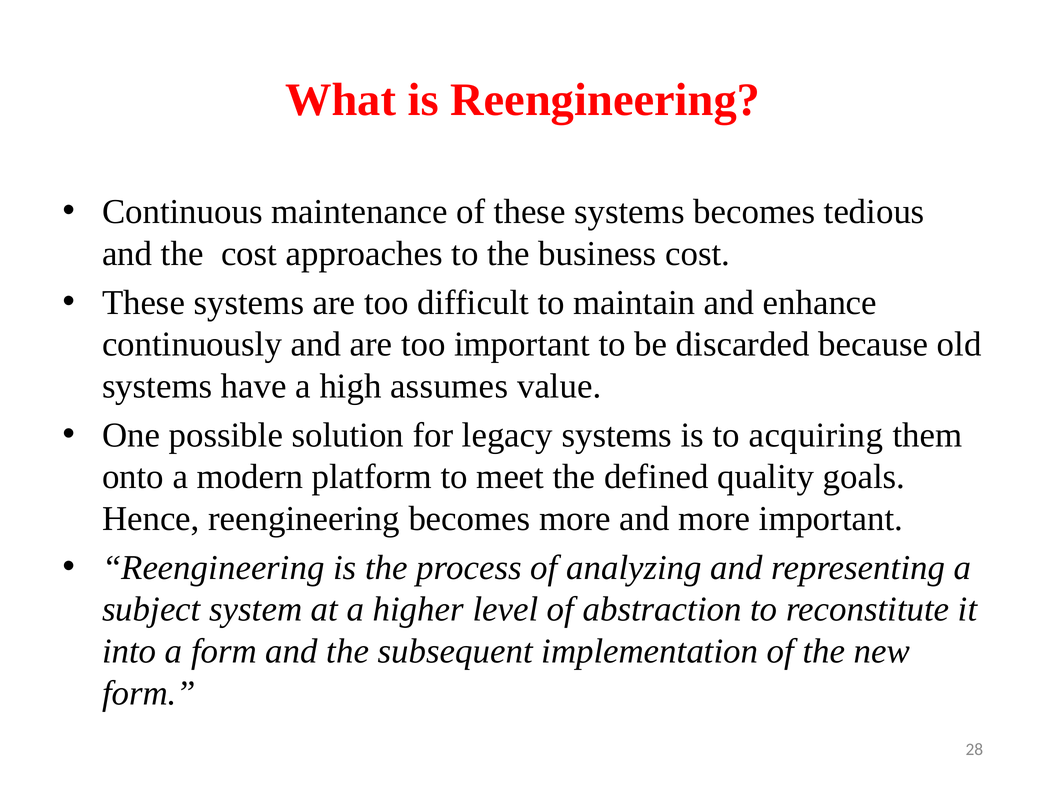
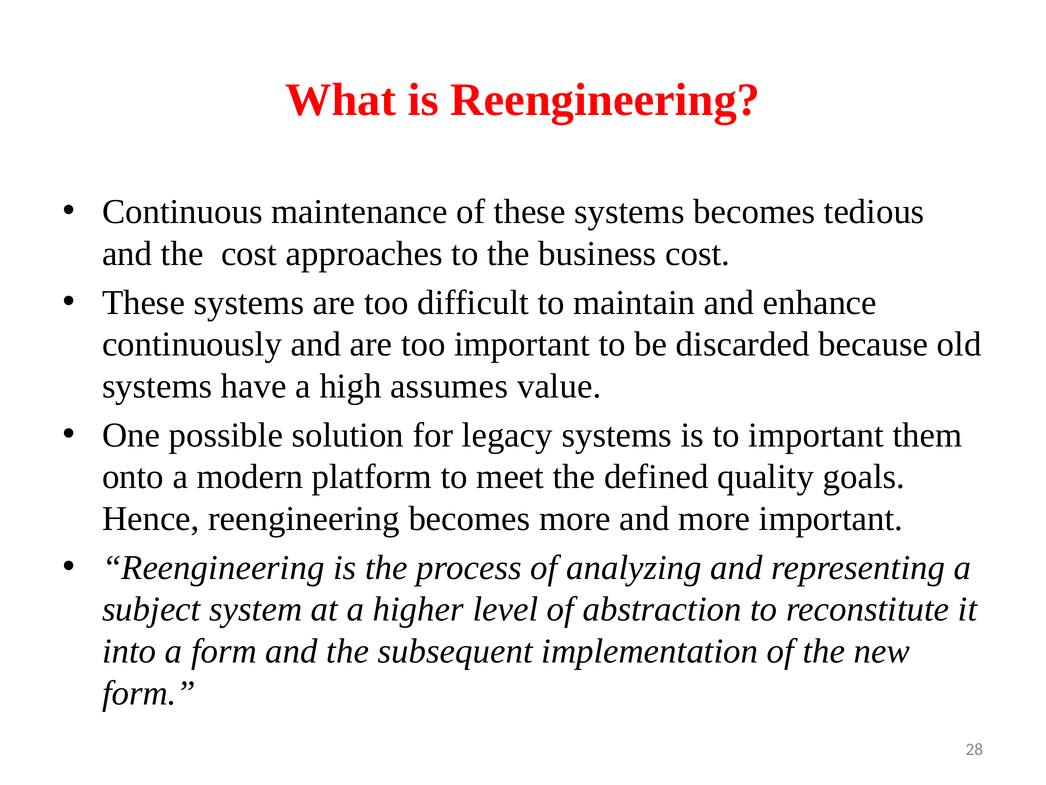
to acquiring: acquiring -> important (816, 435)
